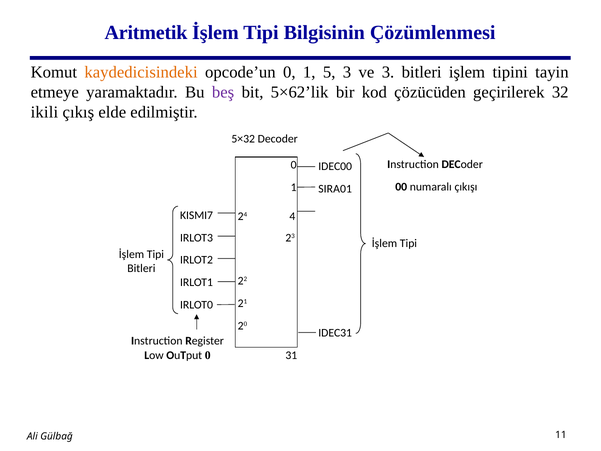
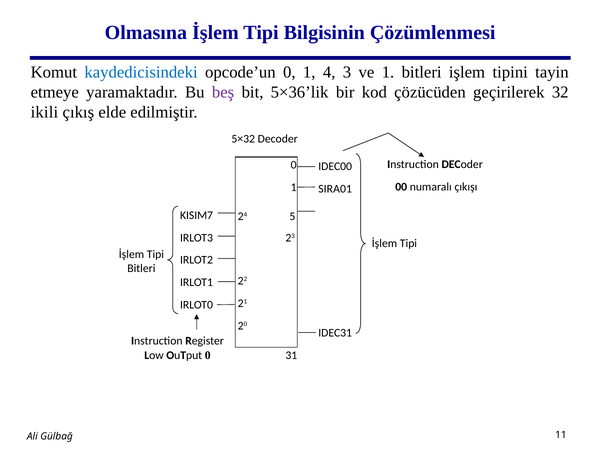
Aritmetik: Aritmetik -> Olmasına (146, 32)
kaydedicisindeki colour: orange -> blue (141, 72)
5: 5 -> 4 (329, 72)
ve 3: 3 -> 1 (388, 72)
5×62’lik: 5×62’lik -> 5×36’lik (300, 92)
KISMI7: KISMI7 -> KISIM7 (197, 215)
4: 4 -> 5 (292, 217)
